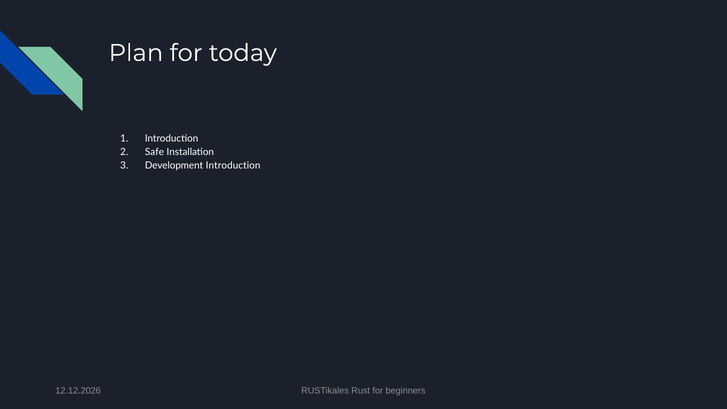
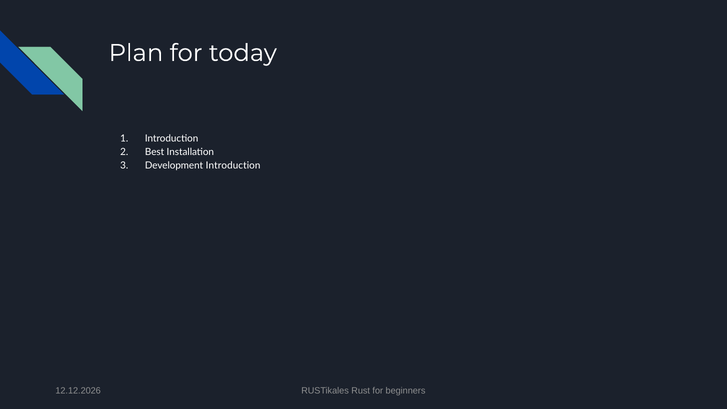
Safe: Safe -> Best (155, 152)
